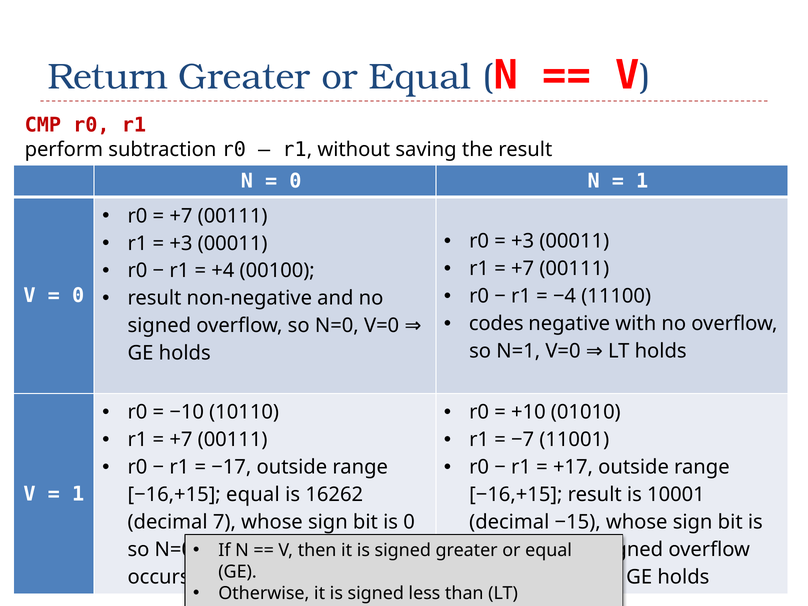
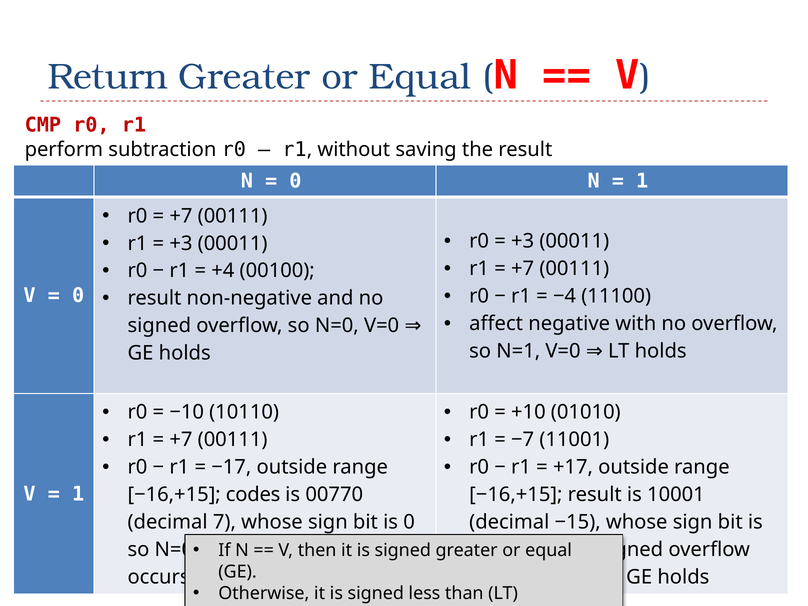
codes: codes -> affect (496, 324)
−16,+15 equal: equal -> codes (253, 495)
16262: 16262 -> 00770 (334, 495)
